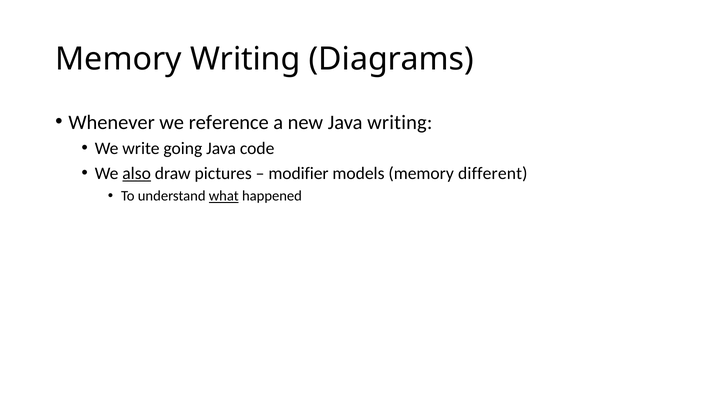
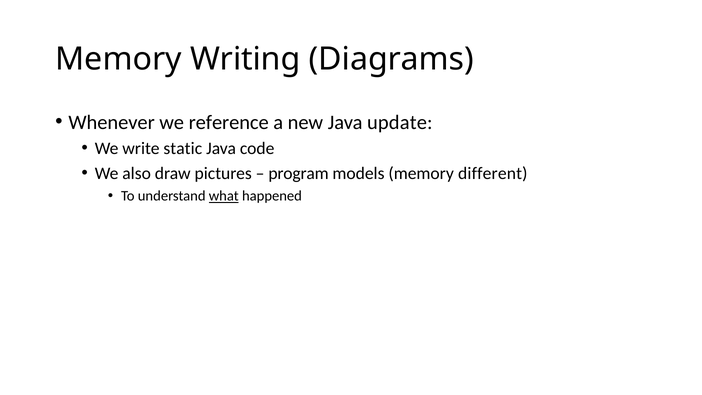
Java writing: writing -> update (400, 122)
going: going -> static (183, 149)
also underline: present -> none (137, 173)
modifier: modifier -> program (299, 173)
